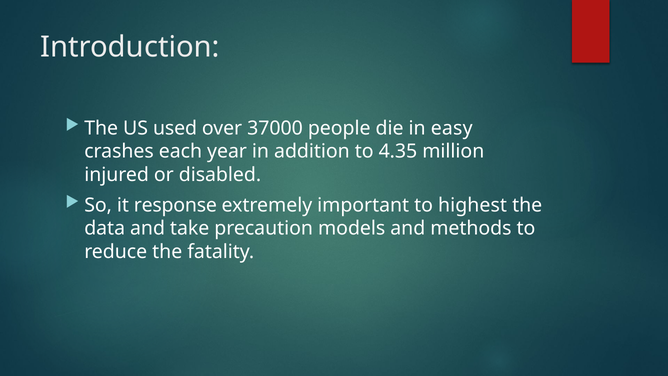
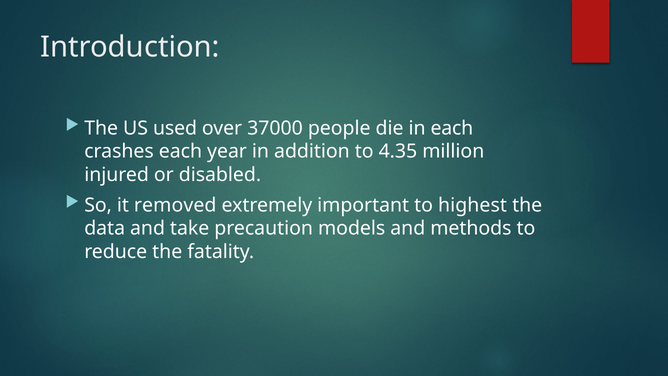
in easy: easy -> each (452, 128)
response: response -> removed (175, 205)
